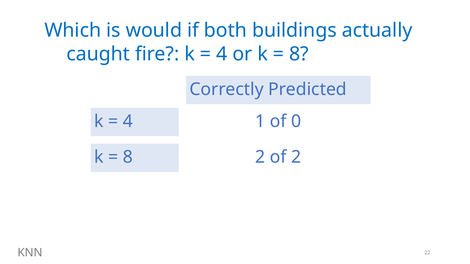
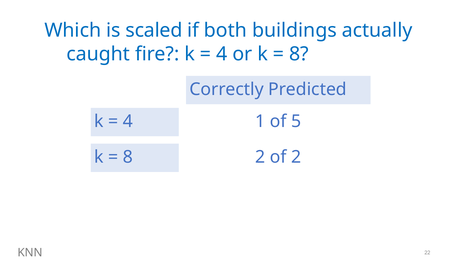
would: would -> scaled (154, 30)
0: 0 -> 5 (296, 122)
